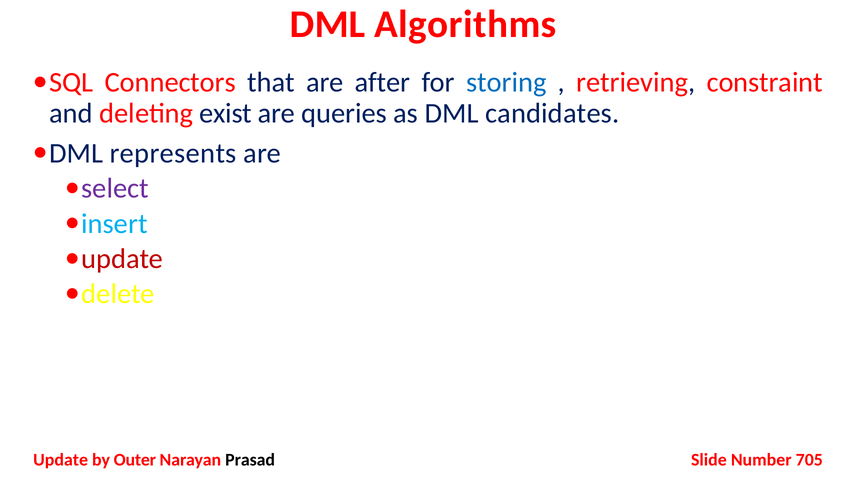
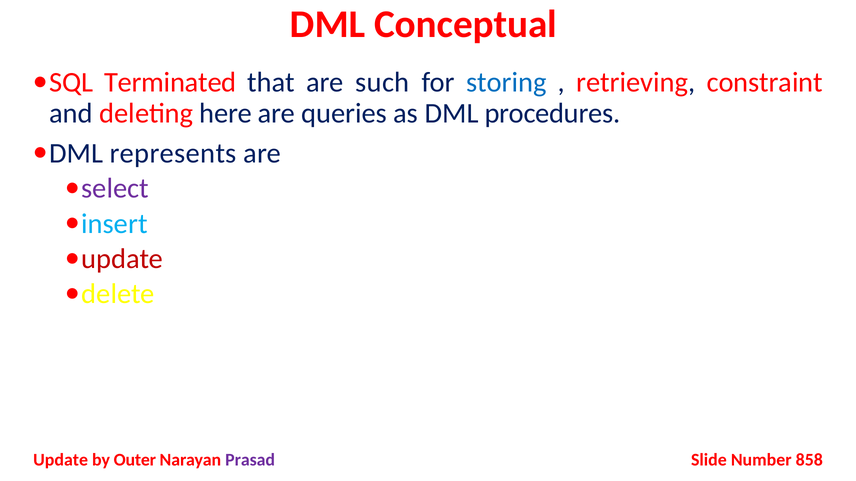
Algorithms: Algorithms -> Conceptual (466, 24)
Connectors: Connectors -> Terminated (170, 83)
after: after -> such (382, 83)
exist: exist -> here (226, 113)
candidates: candidates -> procedures (552, 113)
Prasad colour: black -> purple (250, 460)
705: 705 -> 858 (809, 460)
